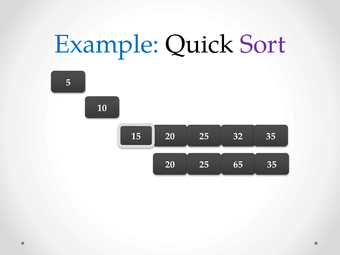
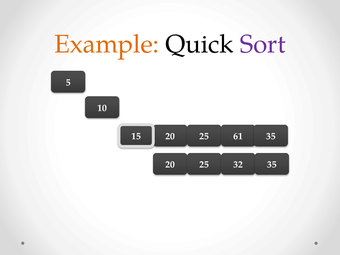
Example colour: blue -> orange (107, 44)
32: 32 -> 61 (238, 136)
65: 65 -> 32 (238, 165)
